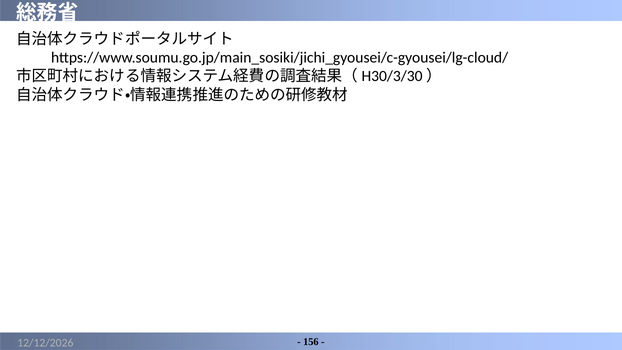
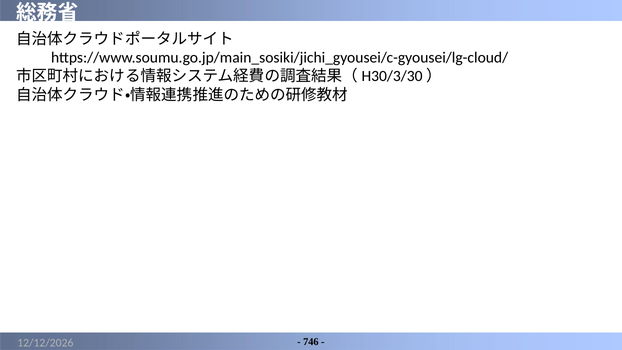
156: 156 -> 746 (311, 342)
